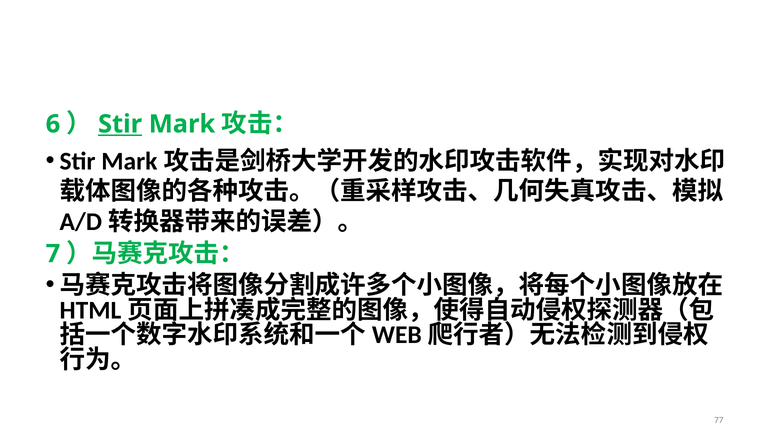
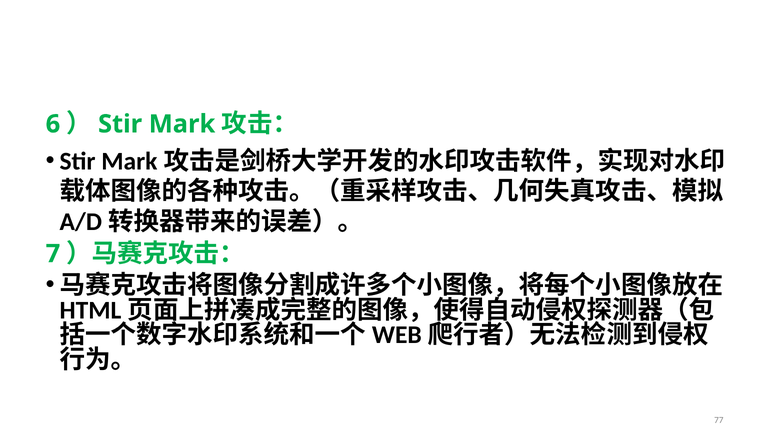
Stir underline: present -> none (120, 124)
